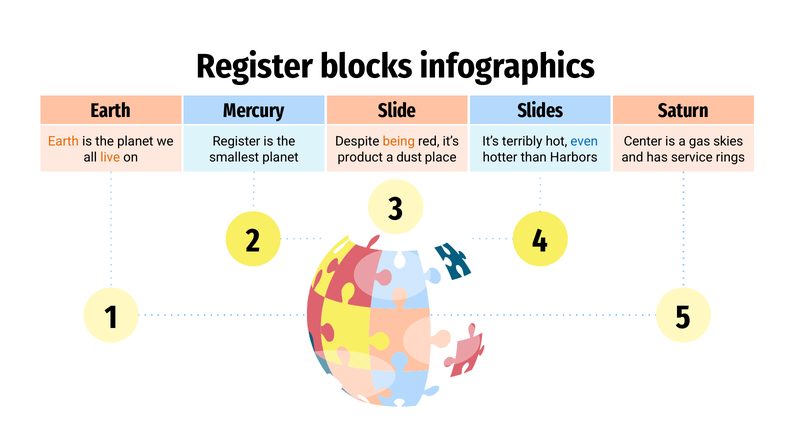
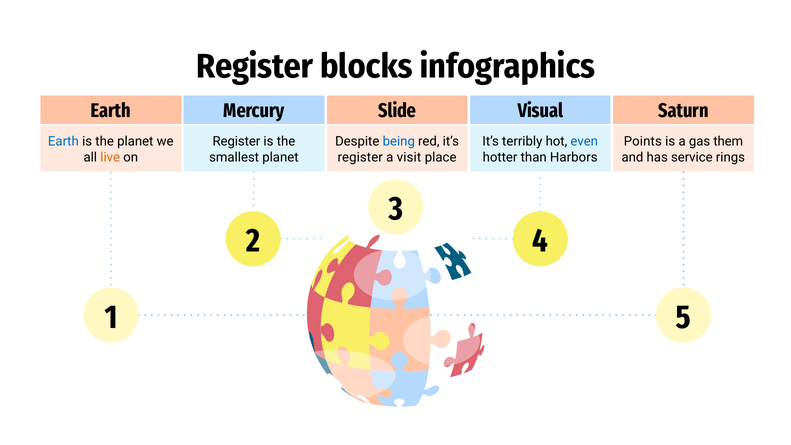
Slides: Slides -> Visual (540, 111)
Earth colour: orange -> blue (63, 141)
being colour: orange -> blue (399, 141)
Center: Center -> Points (643, 141)
skies: skies -> them (728, 141)
product: product -> register (360, 157)
dust: dust -> visit (409, 157)
